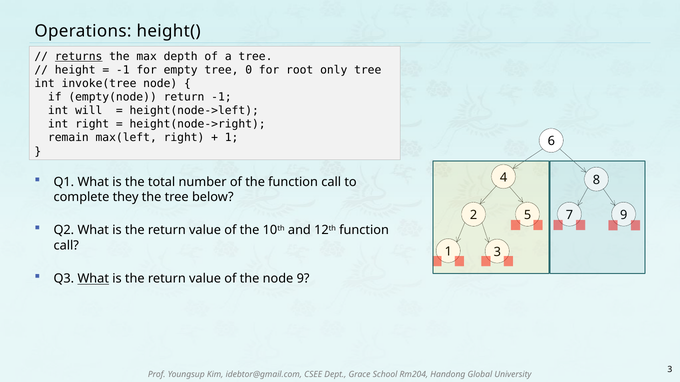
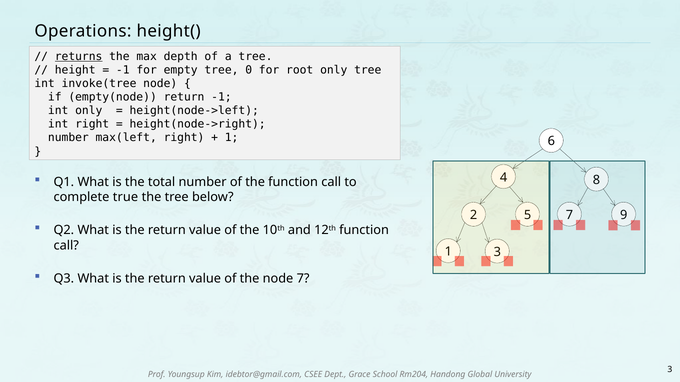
int will: will -> only (89, 111)
remain: remain -> number (68, 138)
they: they -> true (126, 197)
What underline: present -> none (93, 279)
node 9: 9 -> 7 (303, 279)
